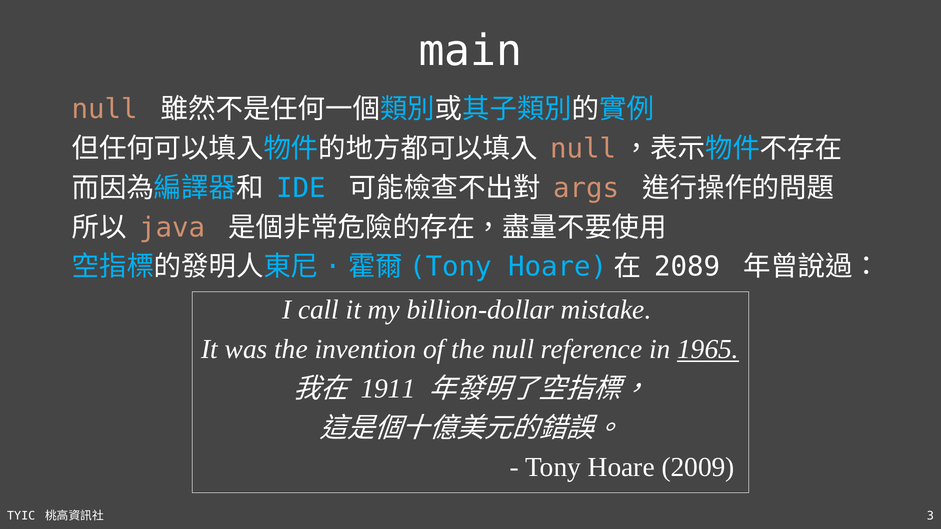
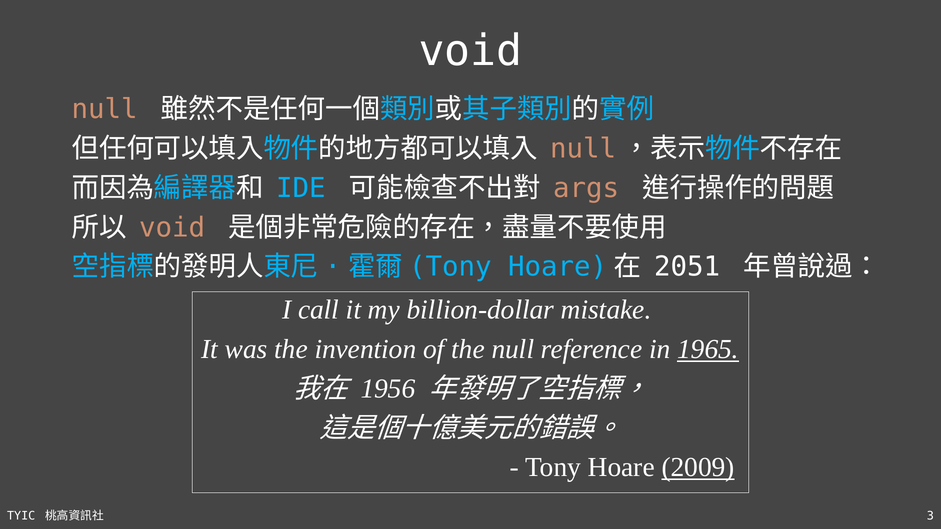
main: main -> void (470, 51)
java: java -> void (172, 228)
2089: 2089 -> 2051 (687, 267)
1911: 1911 -> 1956 (388, 389)
2009 underline: none -> present (698, 468)
